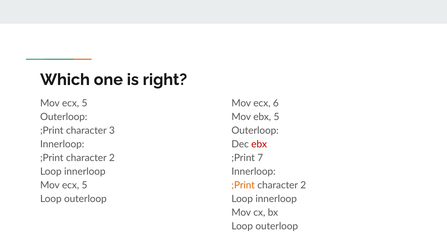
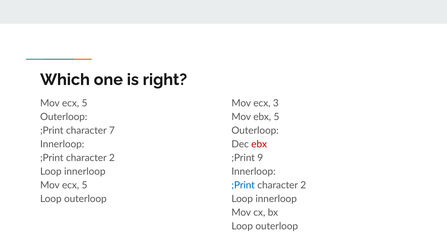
6: 6 -> 3 (276, 104)
3: 3 -> 7 (112, 131)
7: 7 -> 9 (260, 158)
;Print colour: orange -> blue (243, 186)
